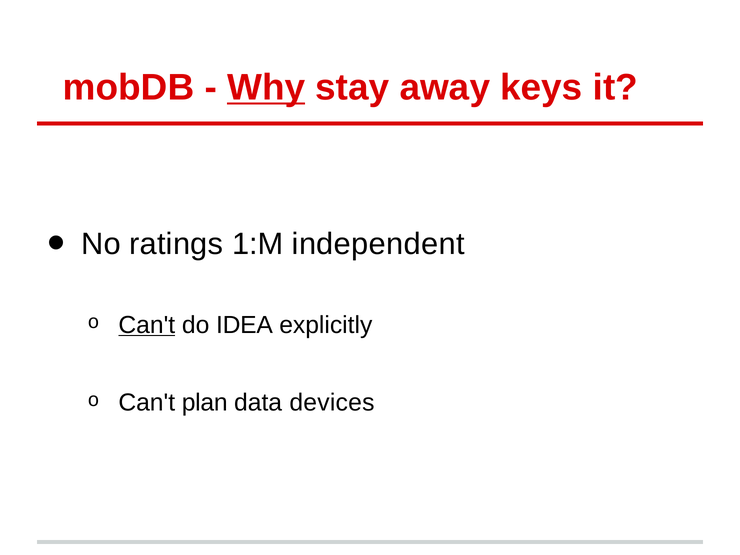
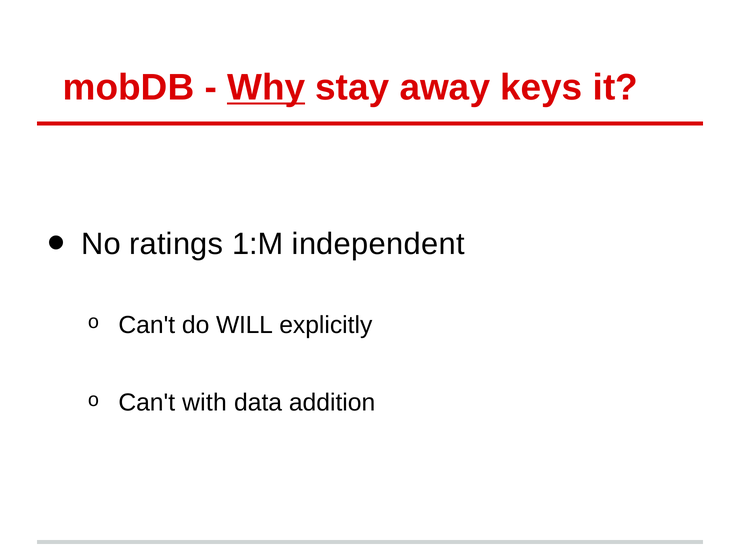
Can't underline: present -> none (147, 325)
IDEA: IDEA -> WILL (244, 325)
plan: plan -> with (204, 403)
devices: devices -> addition (332, 403)
